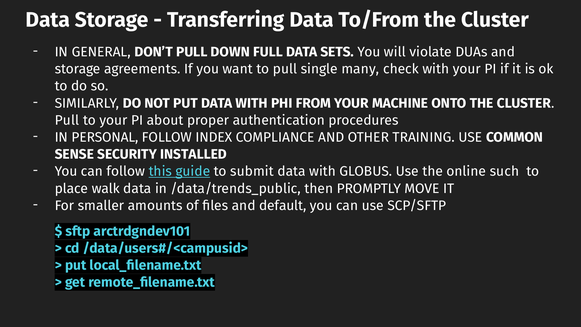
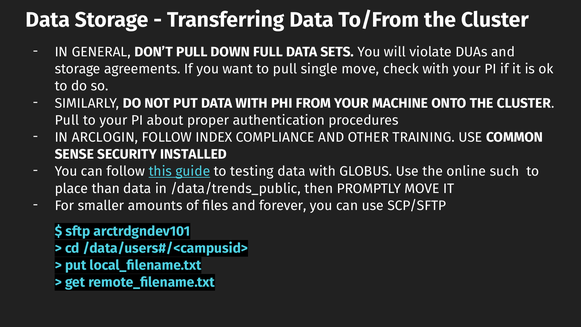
single many: many -> move (360, 69)
PERSONAL: PERSONAL -> ARCLOGIN (105, 137)
submit: submit -> testing (252, 171)
walk: walk -> than (106, 188)
default: default -> forever (283, 205)
